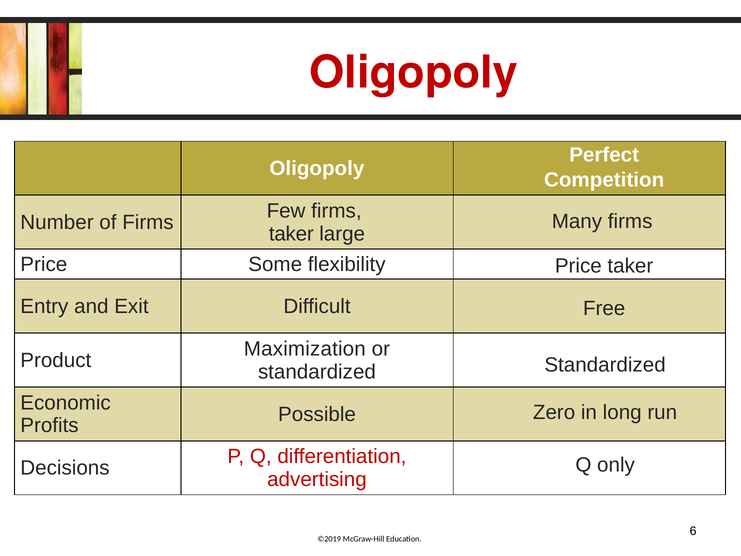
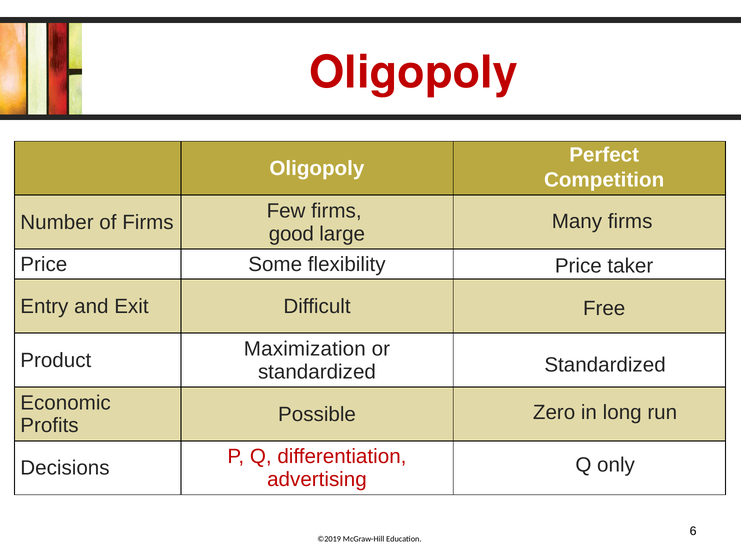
taker: taker -> good (291, 234)
